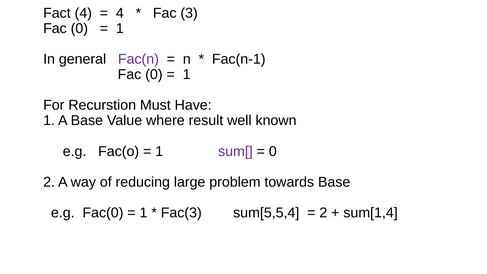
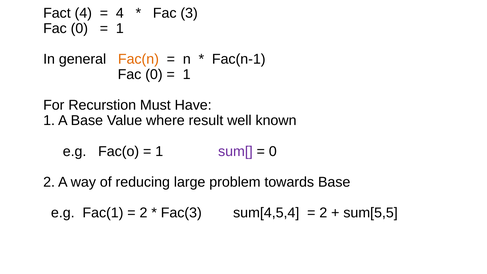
Fac(n colour: purple -> orange (138, 59)
Fac(0: Fac(0 -> Fac(1 (103, 213)
1: 1 -> 2 (143, 213)
sum[5,5,4: sum[5,5,4 -> sum[4,5,4 (266, 213)
sum[1,4: sum[1,4 -> sum[5,5 (371, 213)
